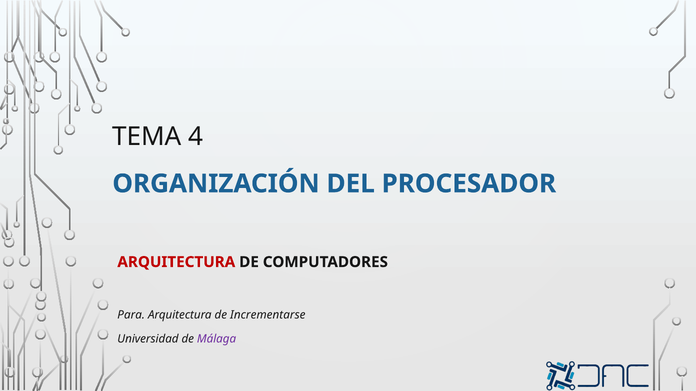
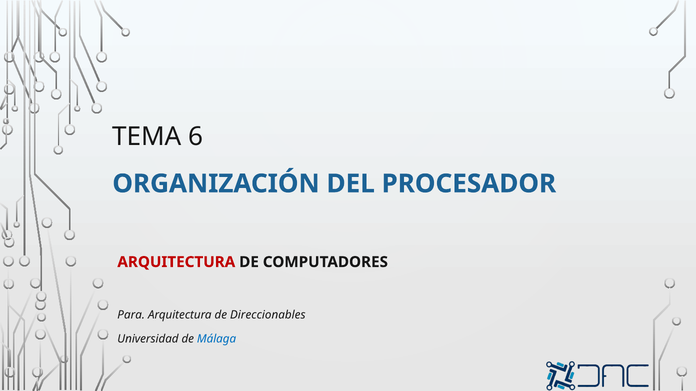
4: 4 -> 6 (196, 137)
Incrementarse: Incrementarse -> Direccionables (268, 315)
Málaga colour: purple -> blue (217, 339)
